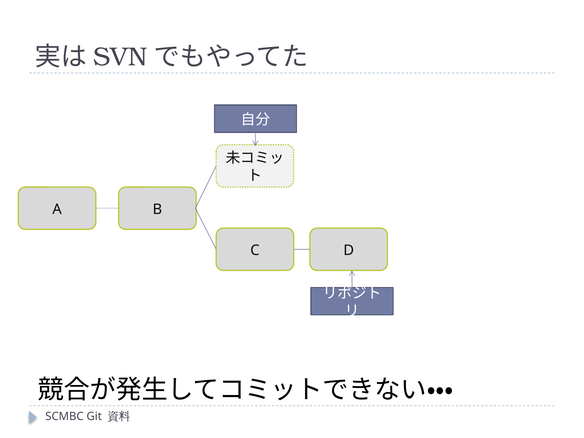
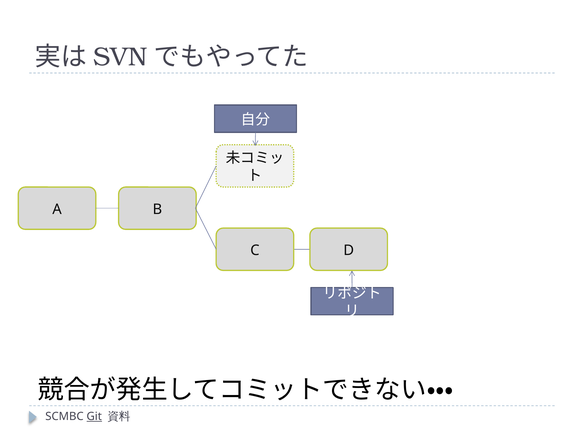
Git underline: none -> present (94, 416)
